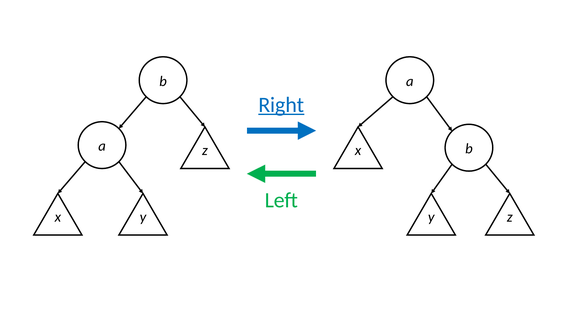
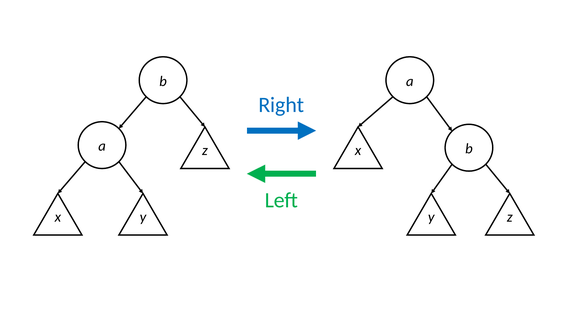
Right underline: present -> none (281, 105)
